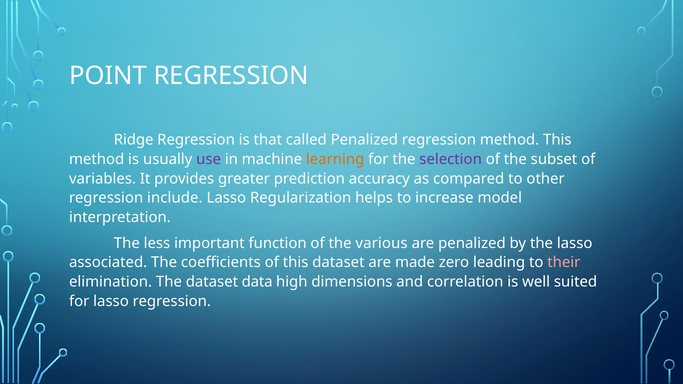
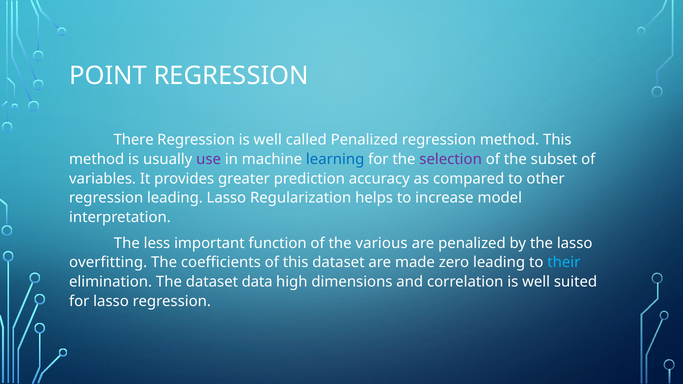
Ridge: Ridge -> There (134, 140)
Regression is that: that -> well (268, 140)
learning colour: orange -> blue (335, 159)
regression include: include -> leading (175, 198)
associated: associated -> overfitting (108, 263)
their colour: pink -> light blue (564, 263)
